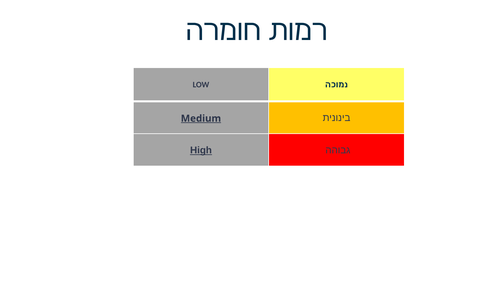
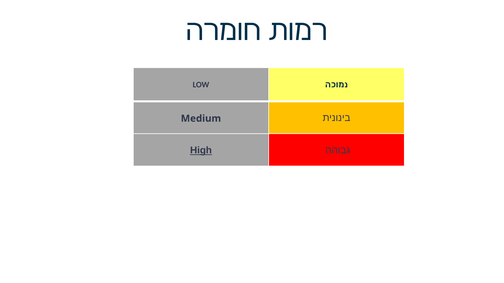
Medium underline: present -> none (201, 119)
